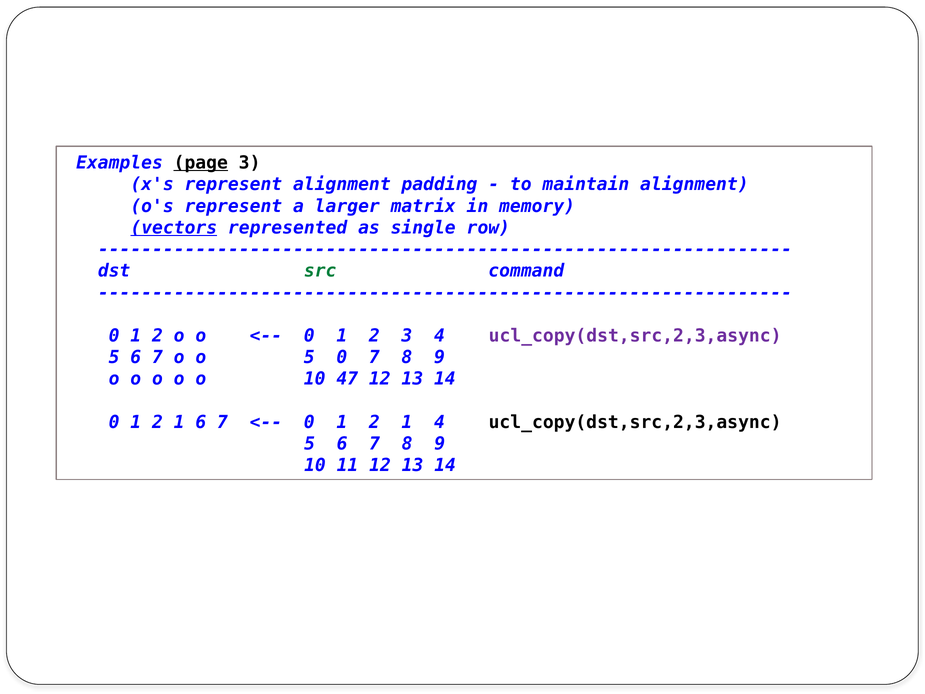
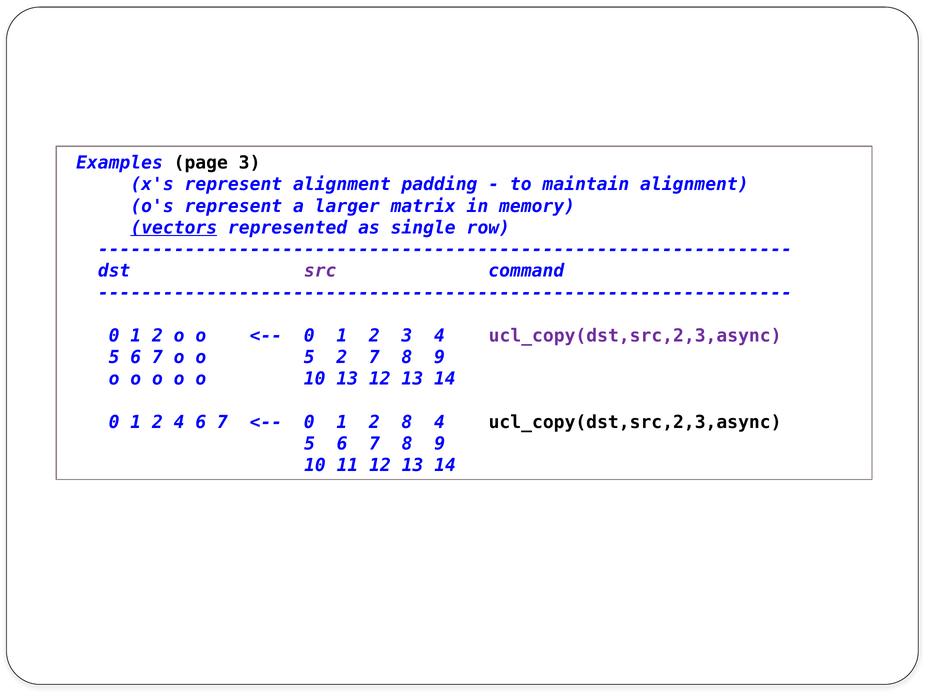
page underline: present -> none (201, 163)
src colour: green -> purple (320, 271)
5 0: 0 -> 2 (342, 357)
10 47: 47 -> 13 (347, 379)
1: 1 -> 4 (179, 422)
1: 1 -> 8 (407, 422)
